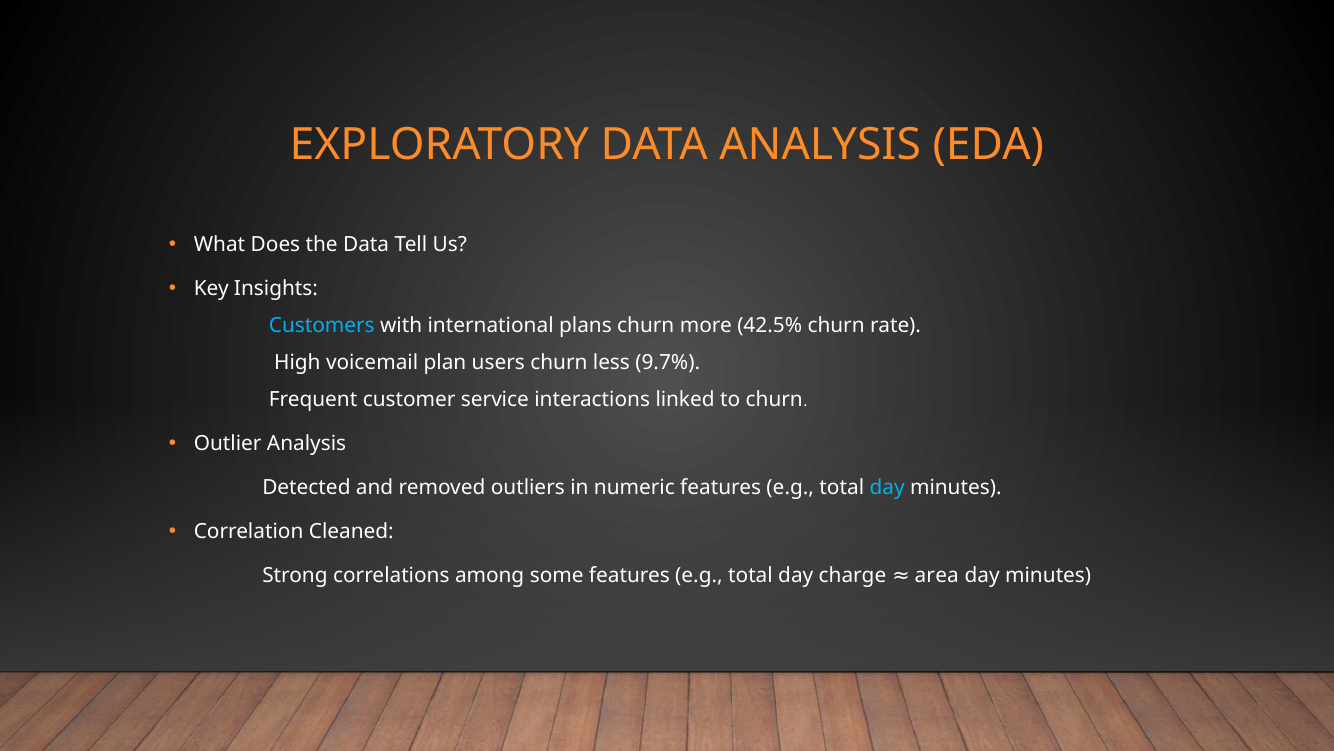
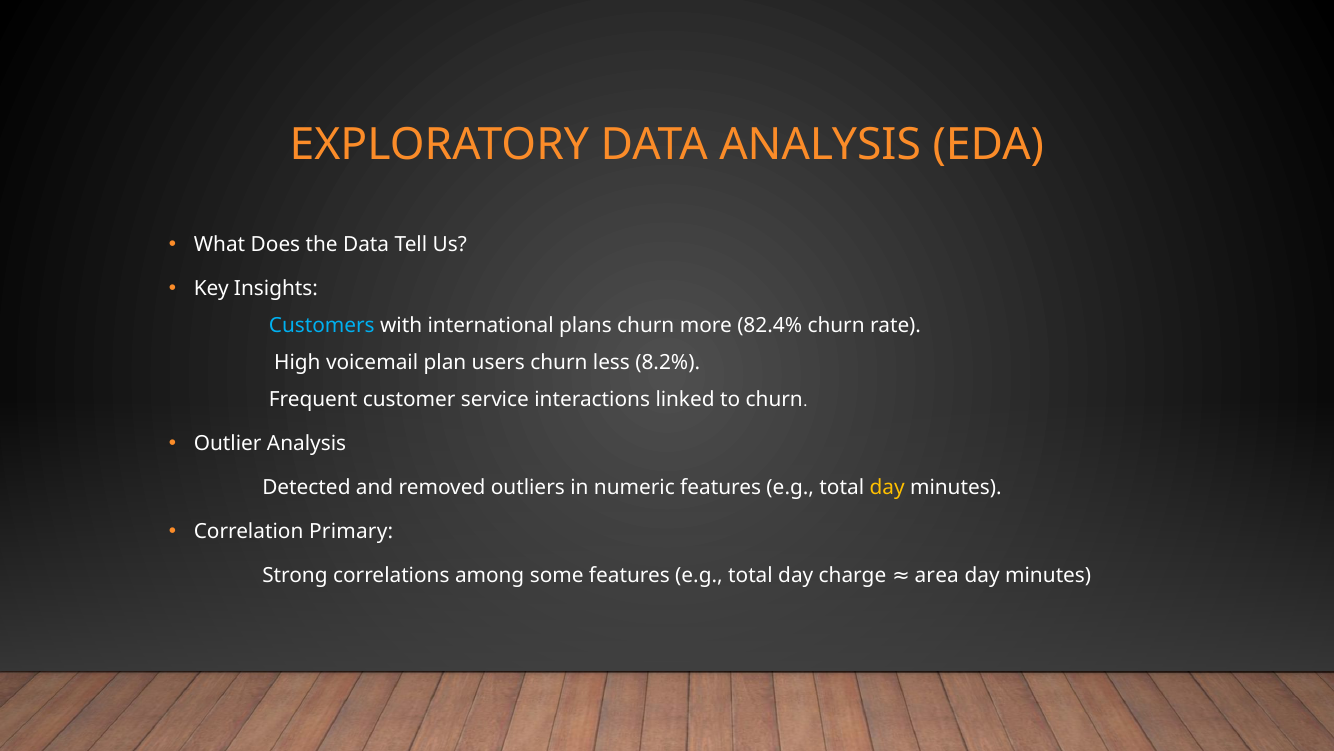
42.5%: 42.5% -> 82.4% (770, 325)
9.7%: 9.7% -> 8.2% (668, 362)
day colour: light blue -> yellow (887, 487)
Cleaned: Cleaned -> Primary (351, 531)
